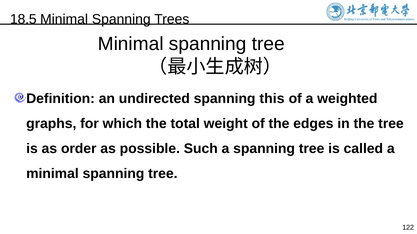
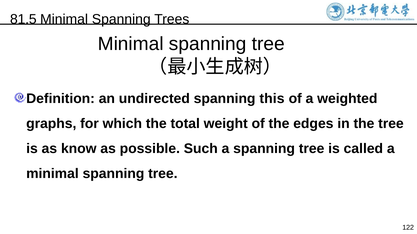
18.5: 18.5 -> 81.5 (23, 19)
order: order -> know (79, 149)
